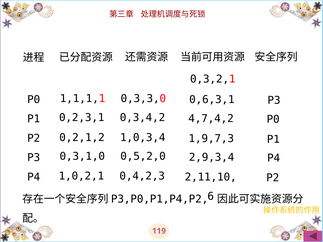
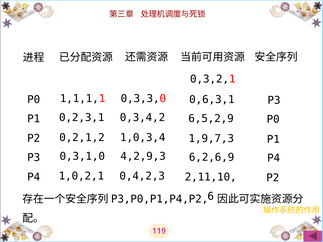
4,7,4,2: 4,7,4,2 -> 6,5,2,9 (211, 119)
0,5,2,0: 0,5,2,0 -> 4,2,9,3 (143, 156)
2,9,3,4: 2,9,3,4 -> 6,2,6,9 (212, 157)
